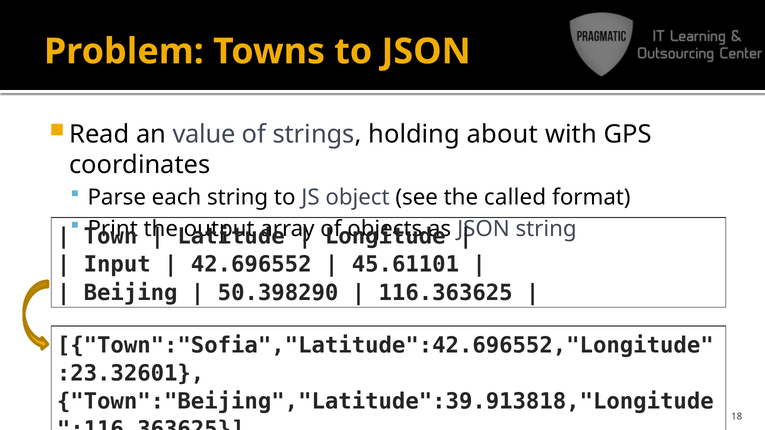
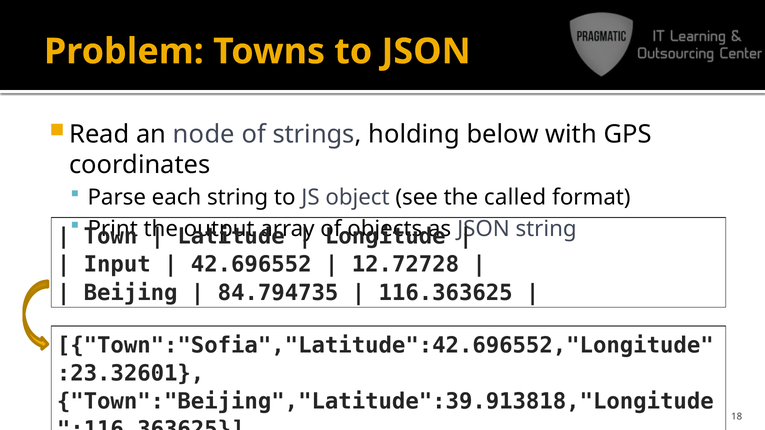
value: value -> node (204, 134)
about: about -> below (503, 134)
45.61101: 45.61101 -> 12.72728 (405, 265)
50.398290: 50.398290 -> 84.794735 (278, 293)
